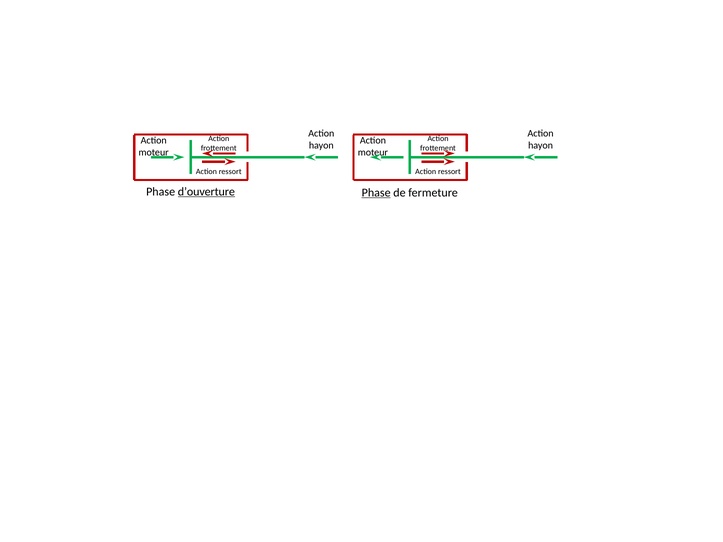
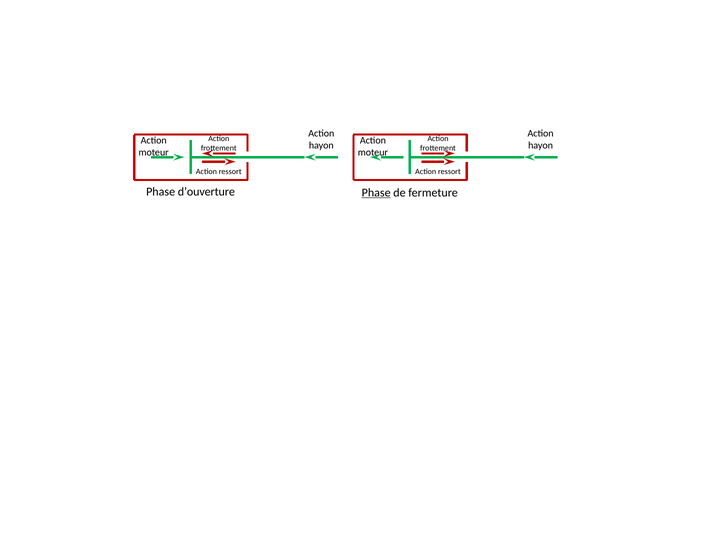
d’ouverture underline: present -> none (206, 192)
